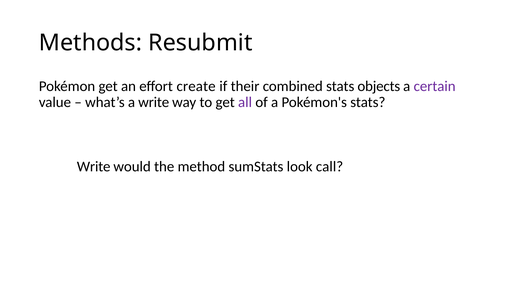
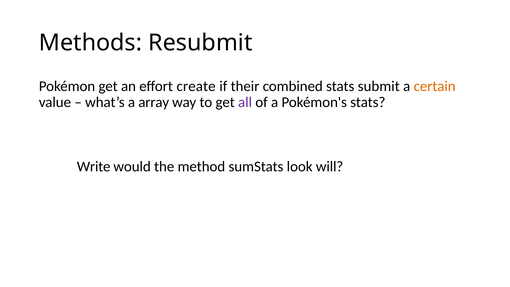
objects: objects -> submit (379, 86)
certain colour: purple -> orange (435, 86)
a write: write -> array (154, 102)
call: call -> will (330, 166)
